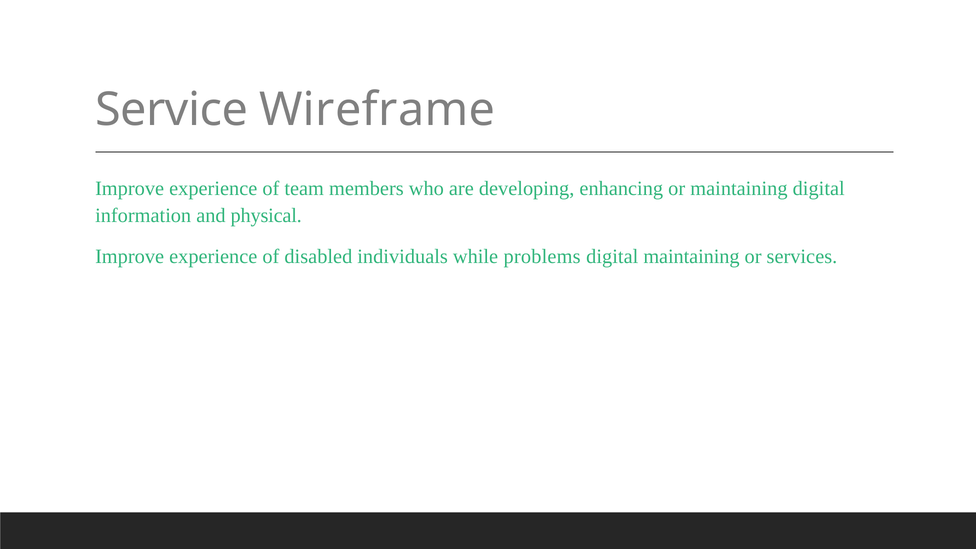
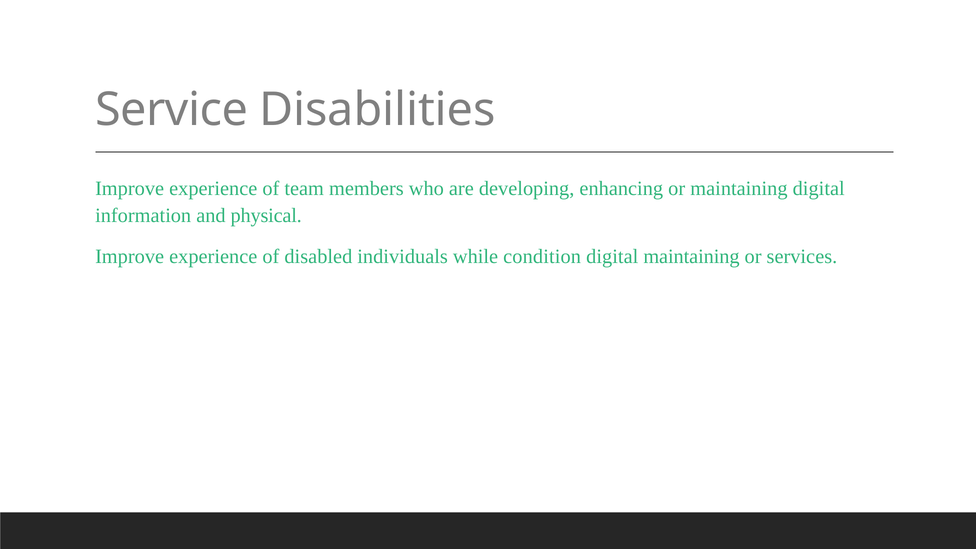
Wireframe: Wireframe -> Disabilities (377, 110)
problems: problems -> condition (542, 256)
